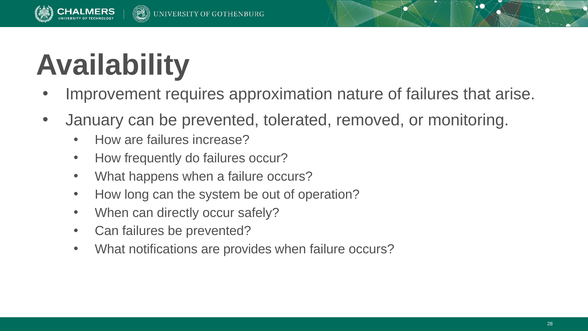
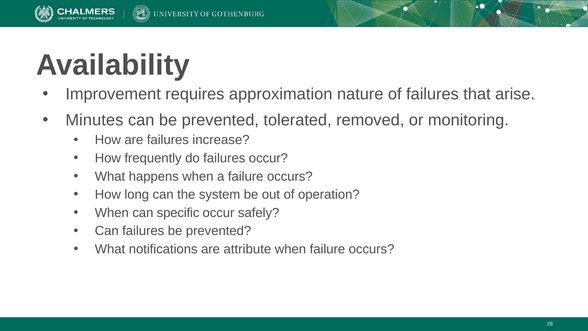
January: January -> Minutes (94, 120)
directly: directly -> specific (178, 213)
provides: provides -> attribute (247, 249)
